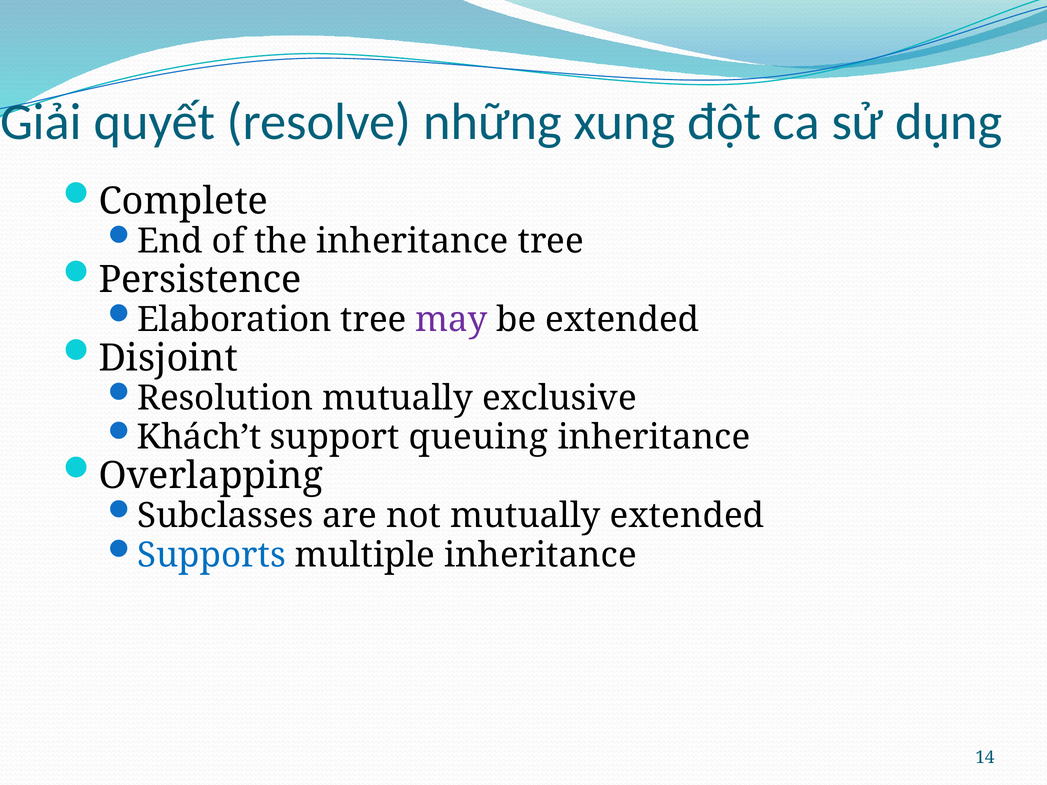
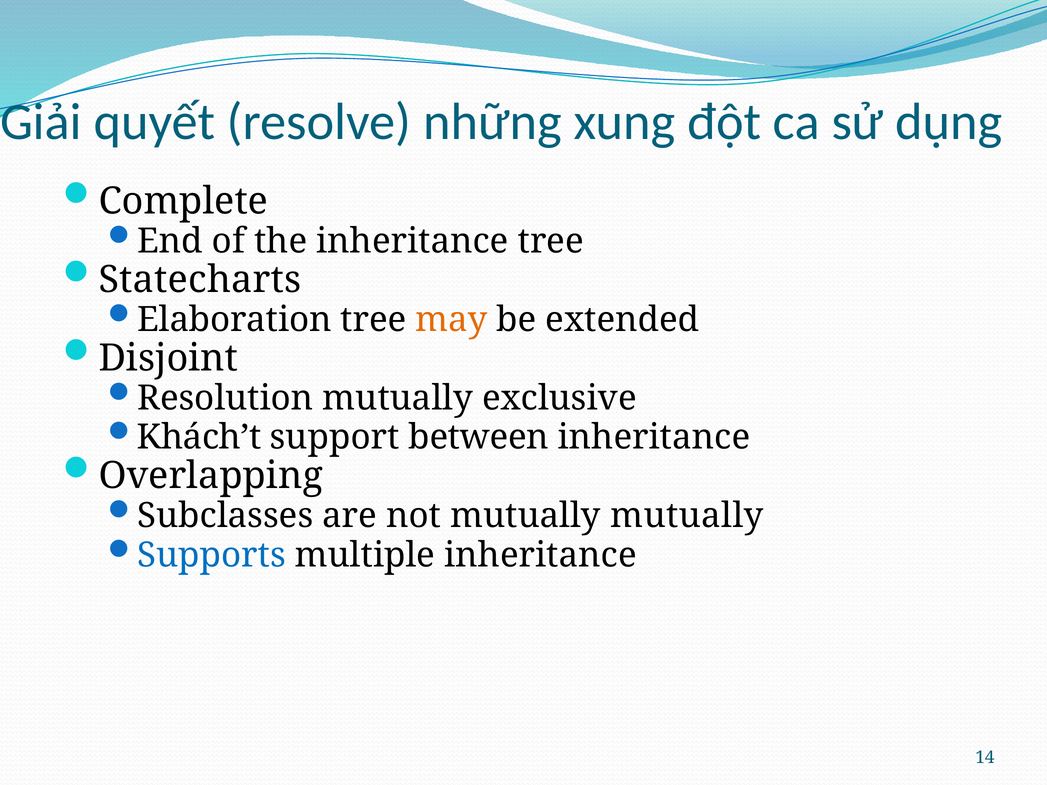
Persistence: Persistence -> Statecharts (200, 280)
may colour: purple -> orange (451, 320)
queuing: queuing -> between (479, 438)
mutually extended: extended -> mutually (687, 516)
